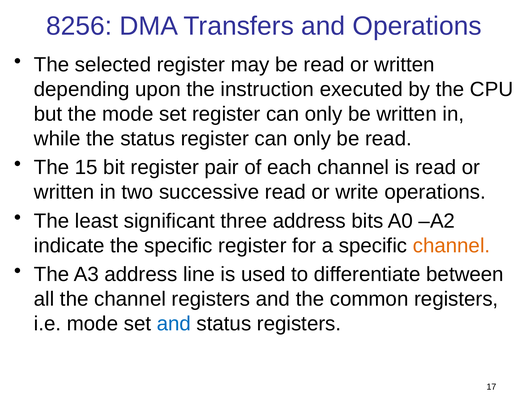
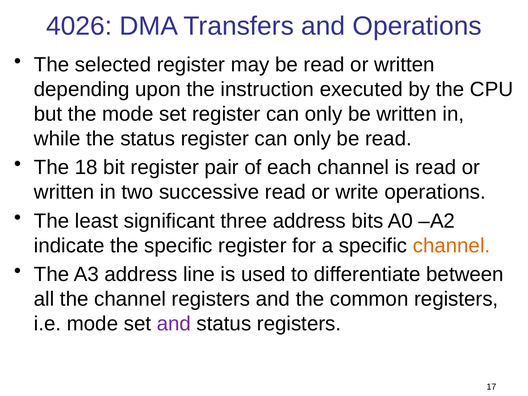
8256: 8256 -> 4026 (79, 26)
15: 15 -> 18 (86, 168)
and colour: blue -> purple (174, 324)
